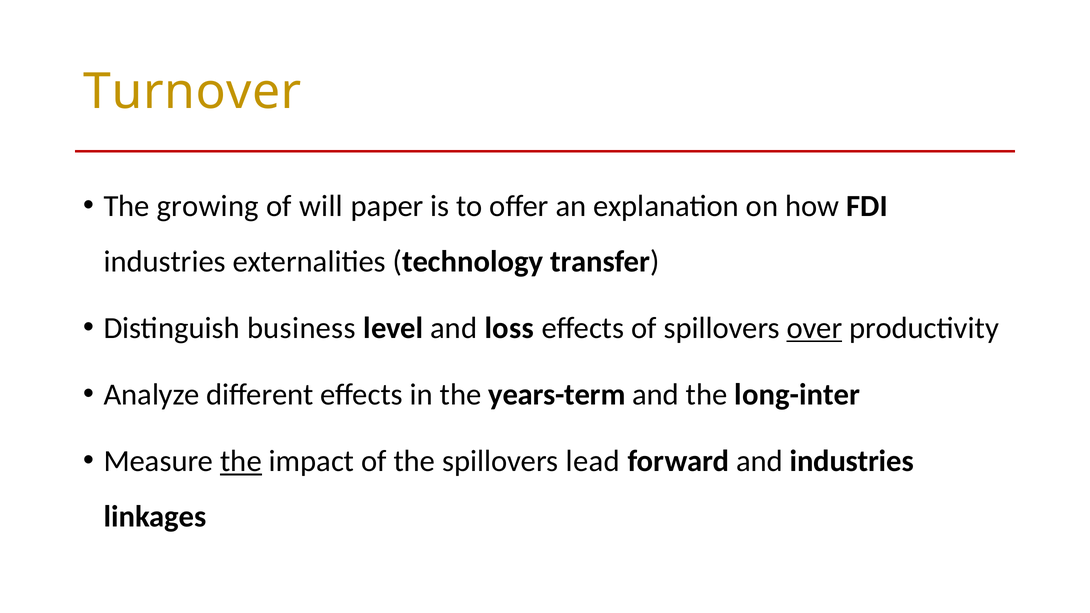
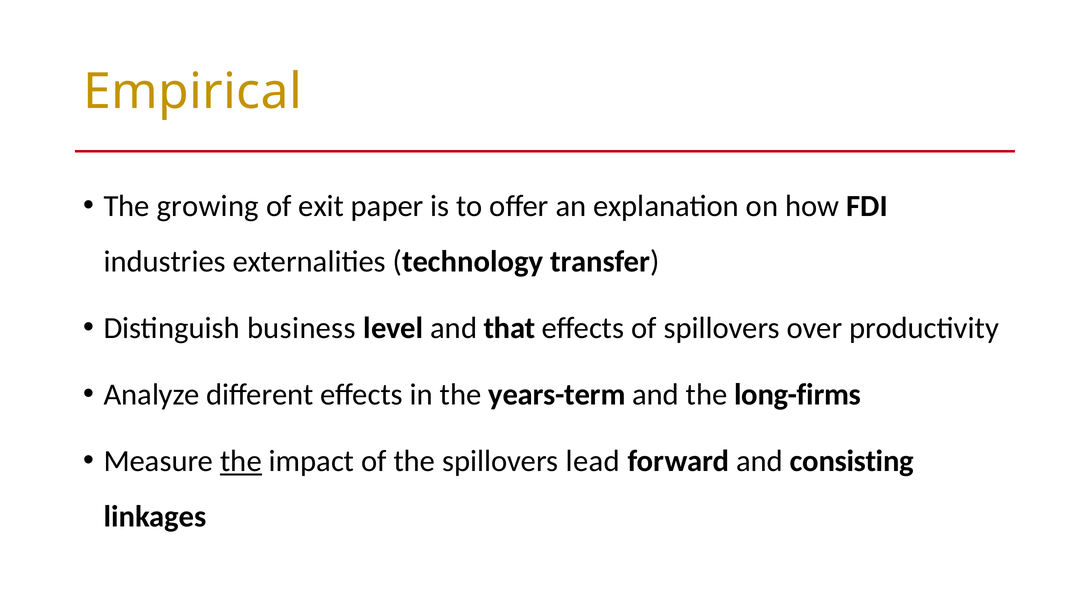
Turnover: Turnover -> Empirical (193, 92)
will: will -> exit (321, 206)
loss: loss -> that (510, 328)
over underline: present -> none (814, 328)
long-inter: long-inter -> long-firms (798, 395)
and industries: industries -> consisting (852, 461)
